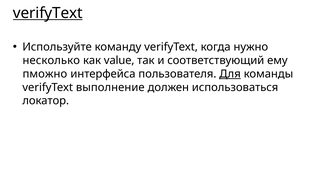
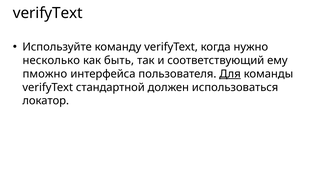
verifyText underline: present -> none (48, 13)
value: value -> быть (119, 60)
выполнение: выполнение -> стандартной (110, 87)
